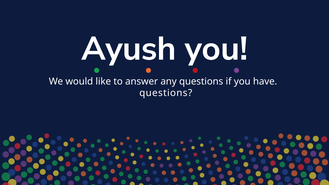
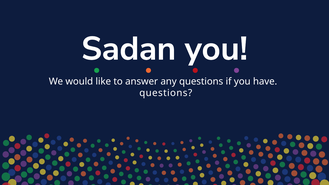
Ayush: Ayush -> Sadan (129, 49)
